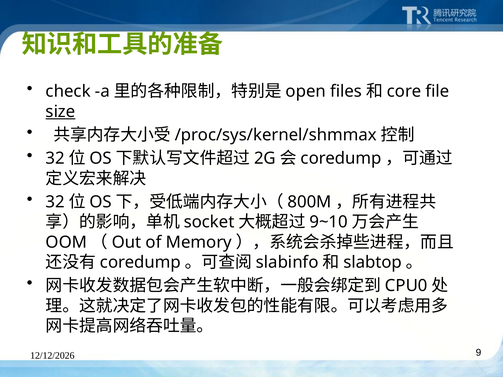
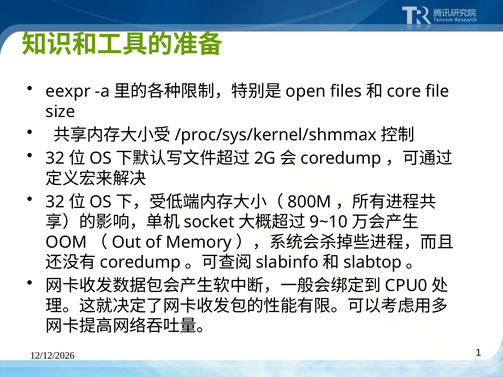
check: check -> eexpr (68, 91)
size underline: present -> none (60, 112)
9: 9 -> 1 (478, 353)
